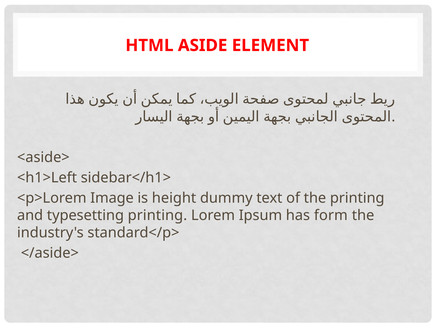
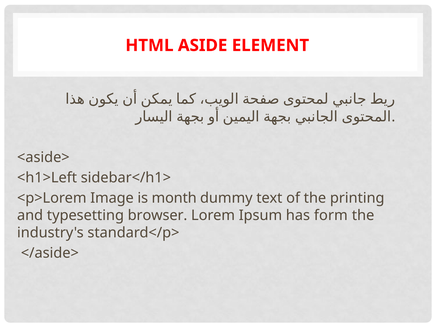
height: height -> month (174, 198)
typesetting printing: printing -> browser (158, 215)
